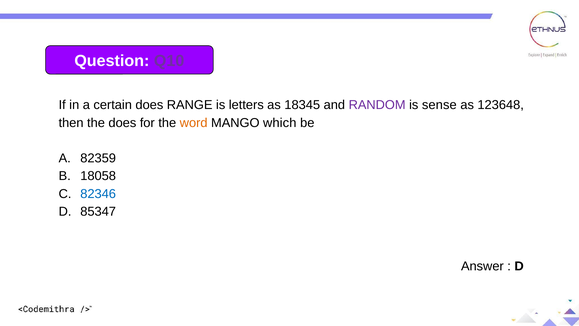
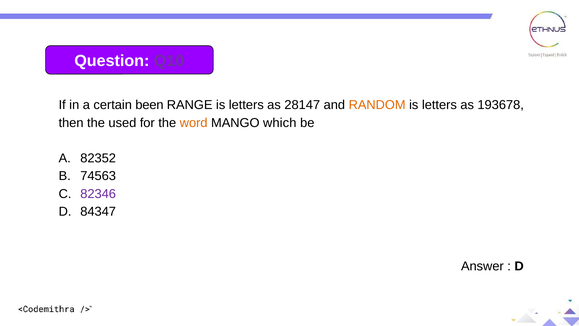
certain does: does -> been (149, 105)
18345: 18345 -> 28147 (302, 105)
RANDOM colour: purple -> orange (377, 105)
sense: sense -> letters (439, 105)
123648: 123648 -> 193678 (501, 105)
the does: does -> used (122, 123)
82359: 82359 -> 82352 (98, 158)
18058: 18058 -> 74563 (98, 176)
82346 colour: blue -> purple (98, 194)
85347: 85347 -> 84347 (98, 211)
